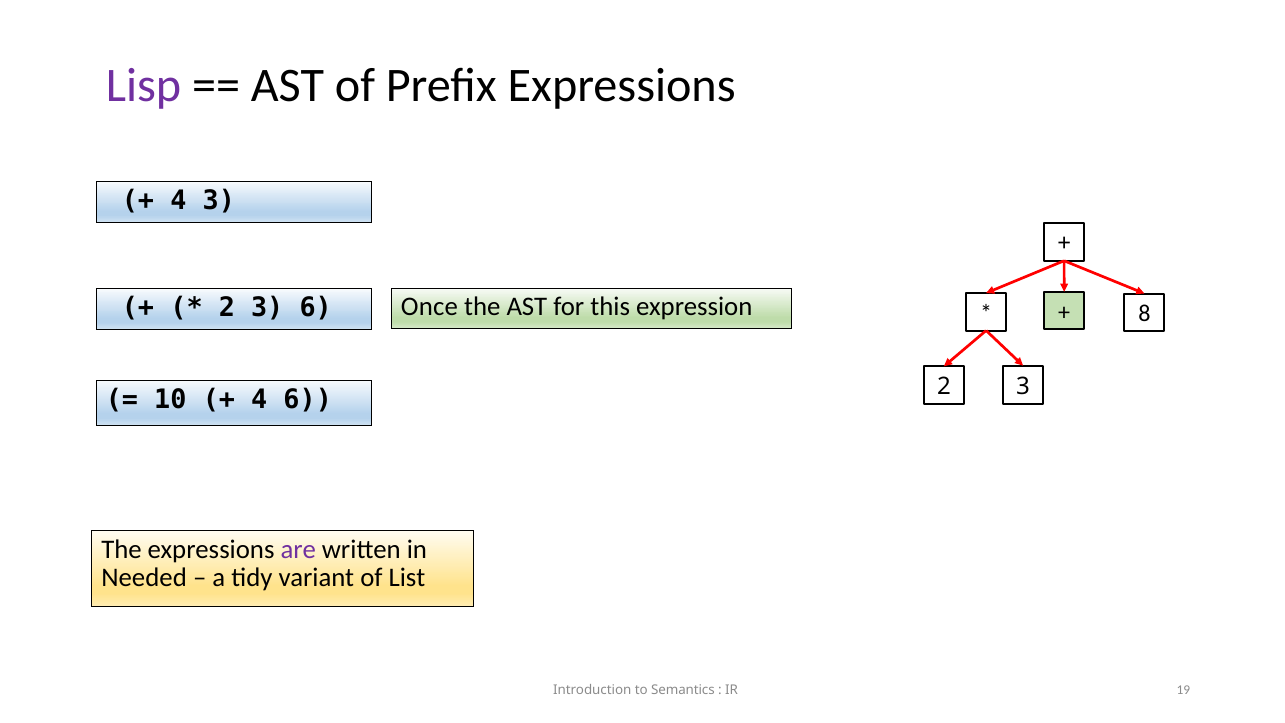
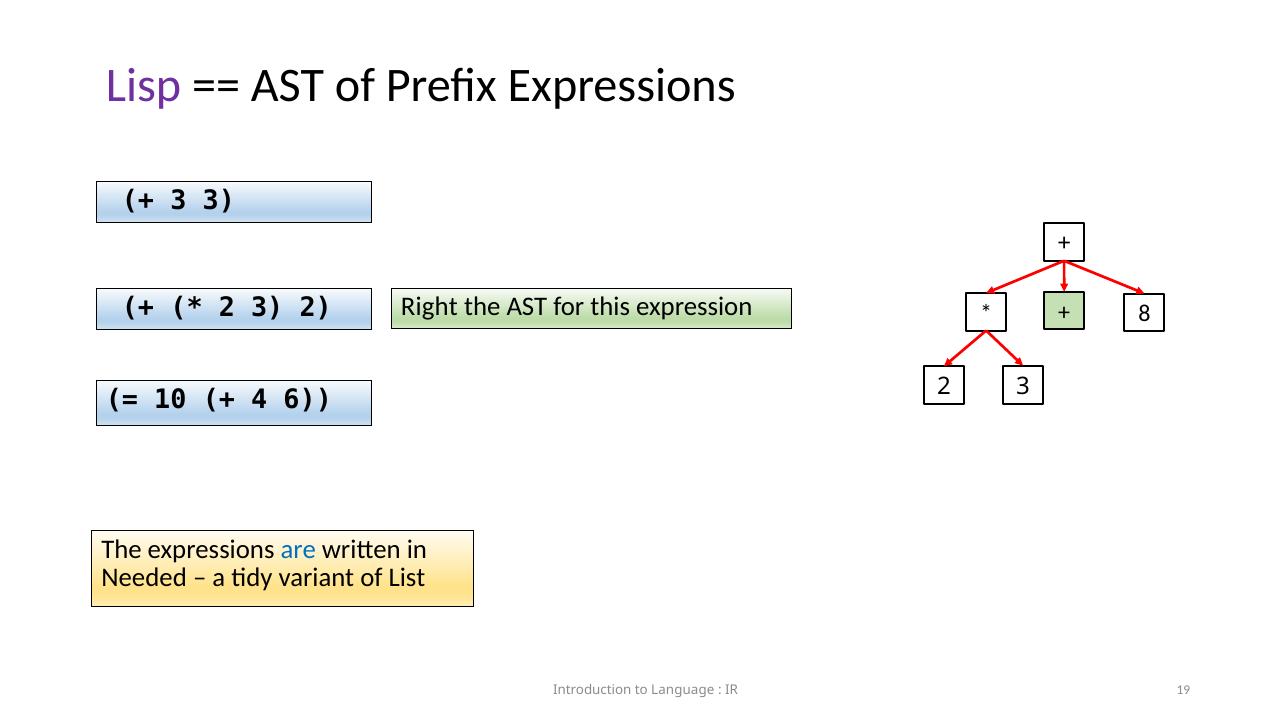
4: 4 -> 3 (178, 201)
3 6: 6 -> 2 (316, 308)
Once: Once -> Right (429, 307)
are colour: purple -> blue (298, 549)
Semantics: Semantics -> Language (683, 690)
